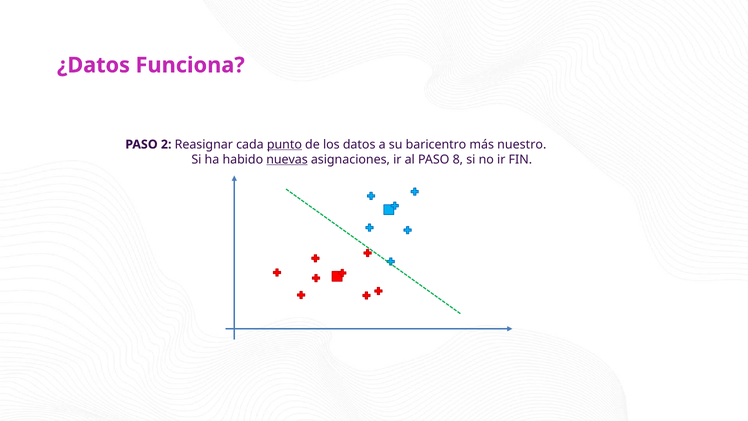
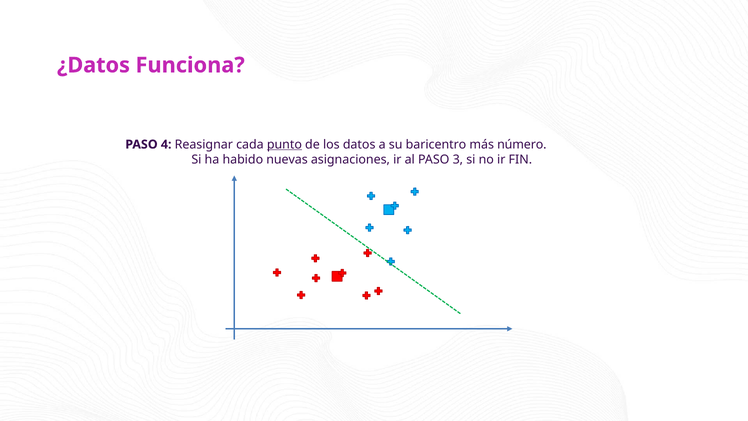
2: 2 -> 4 (166, 144)
nuestro: nuestro -> número (522, 144)
nuevas underline: present -> none (287, 159)
8: 8 -> 3 (458, 159)
